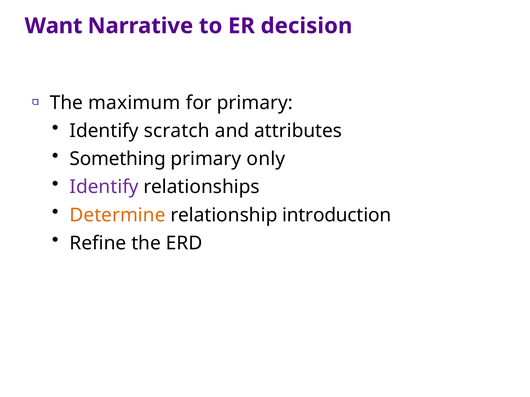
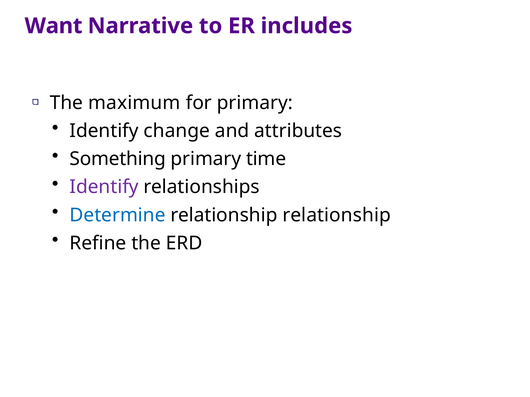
decision: decision -> includes (307, 26)
scratch: scratch -> change (177, 131)
only: only -> time (266, 159)
Determine colour: orange -> blue (118, 215)
relationship introduction: introduction -> relationship (337, 215)
